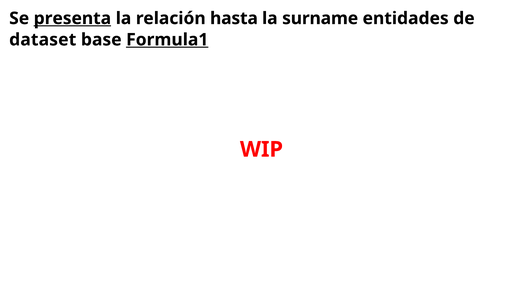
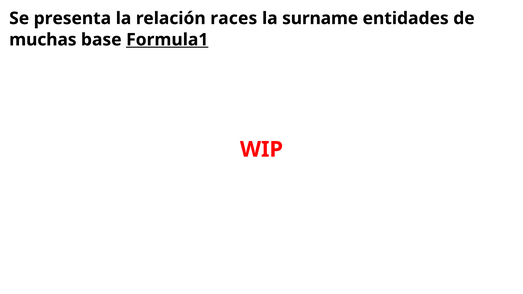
presenta underline: present -> none (72, 18)
hasta: hasta -> races (234, 18)
dataset: dataset -> muchas (43, 40)
